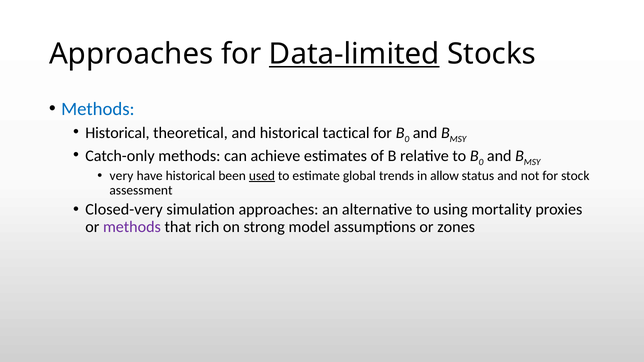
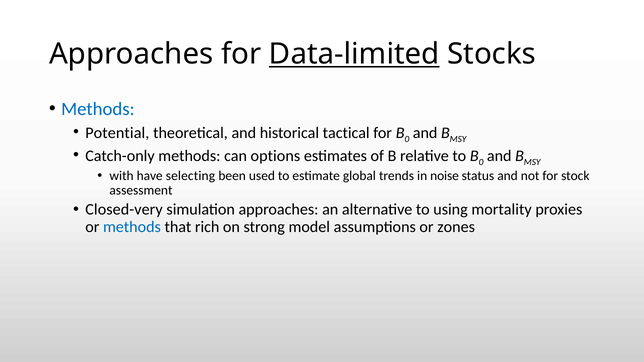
Historical: Historical -> Potential (117, 133)
achieve: achieve -> options (275, 156)
very: very -> with (122, 176)
have historical: historical -> selecting (190, 176)
used underline: present -> none (262, 176)
allow: allow -> noise (445, 176)
methods colour: purple -> blue (132, 227)
